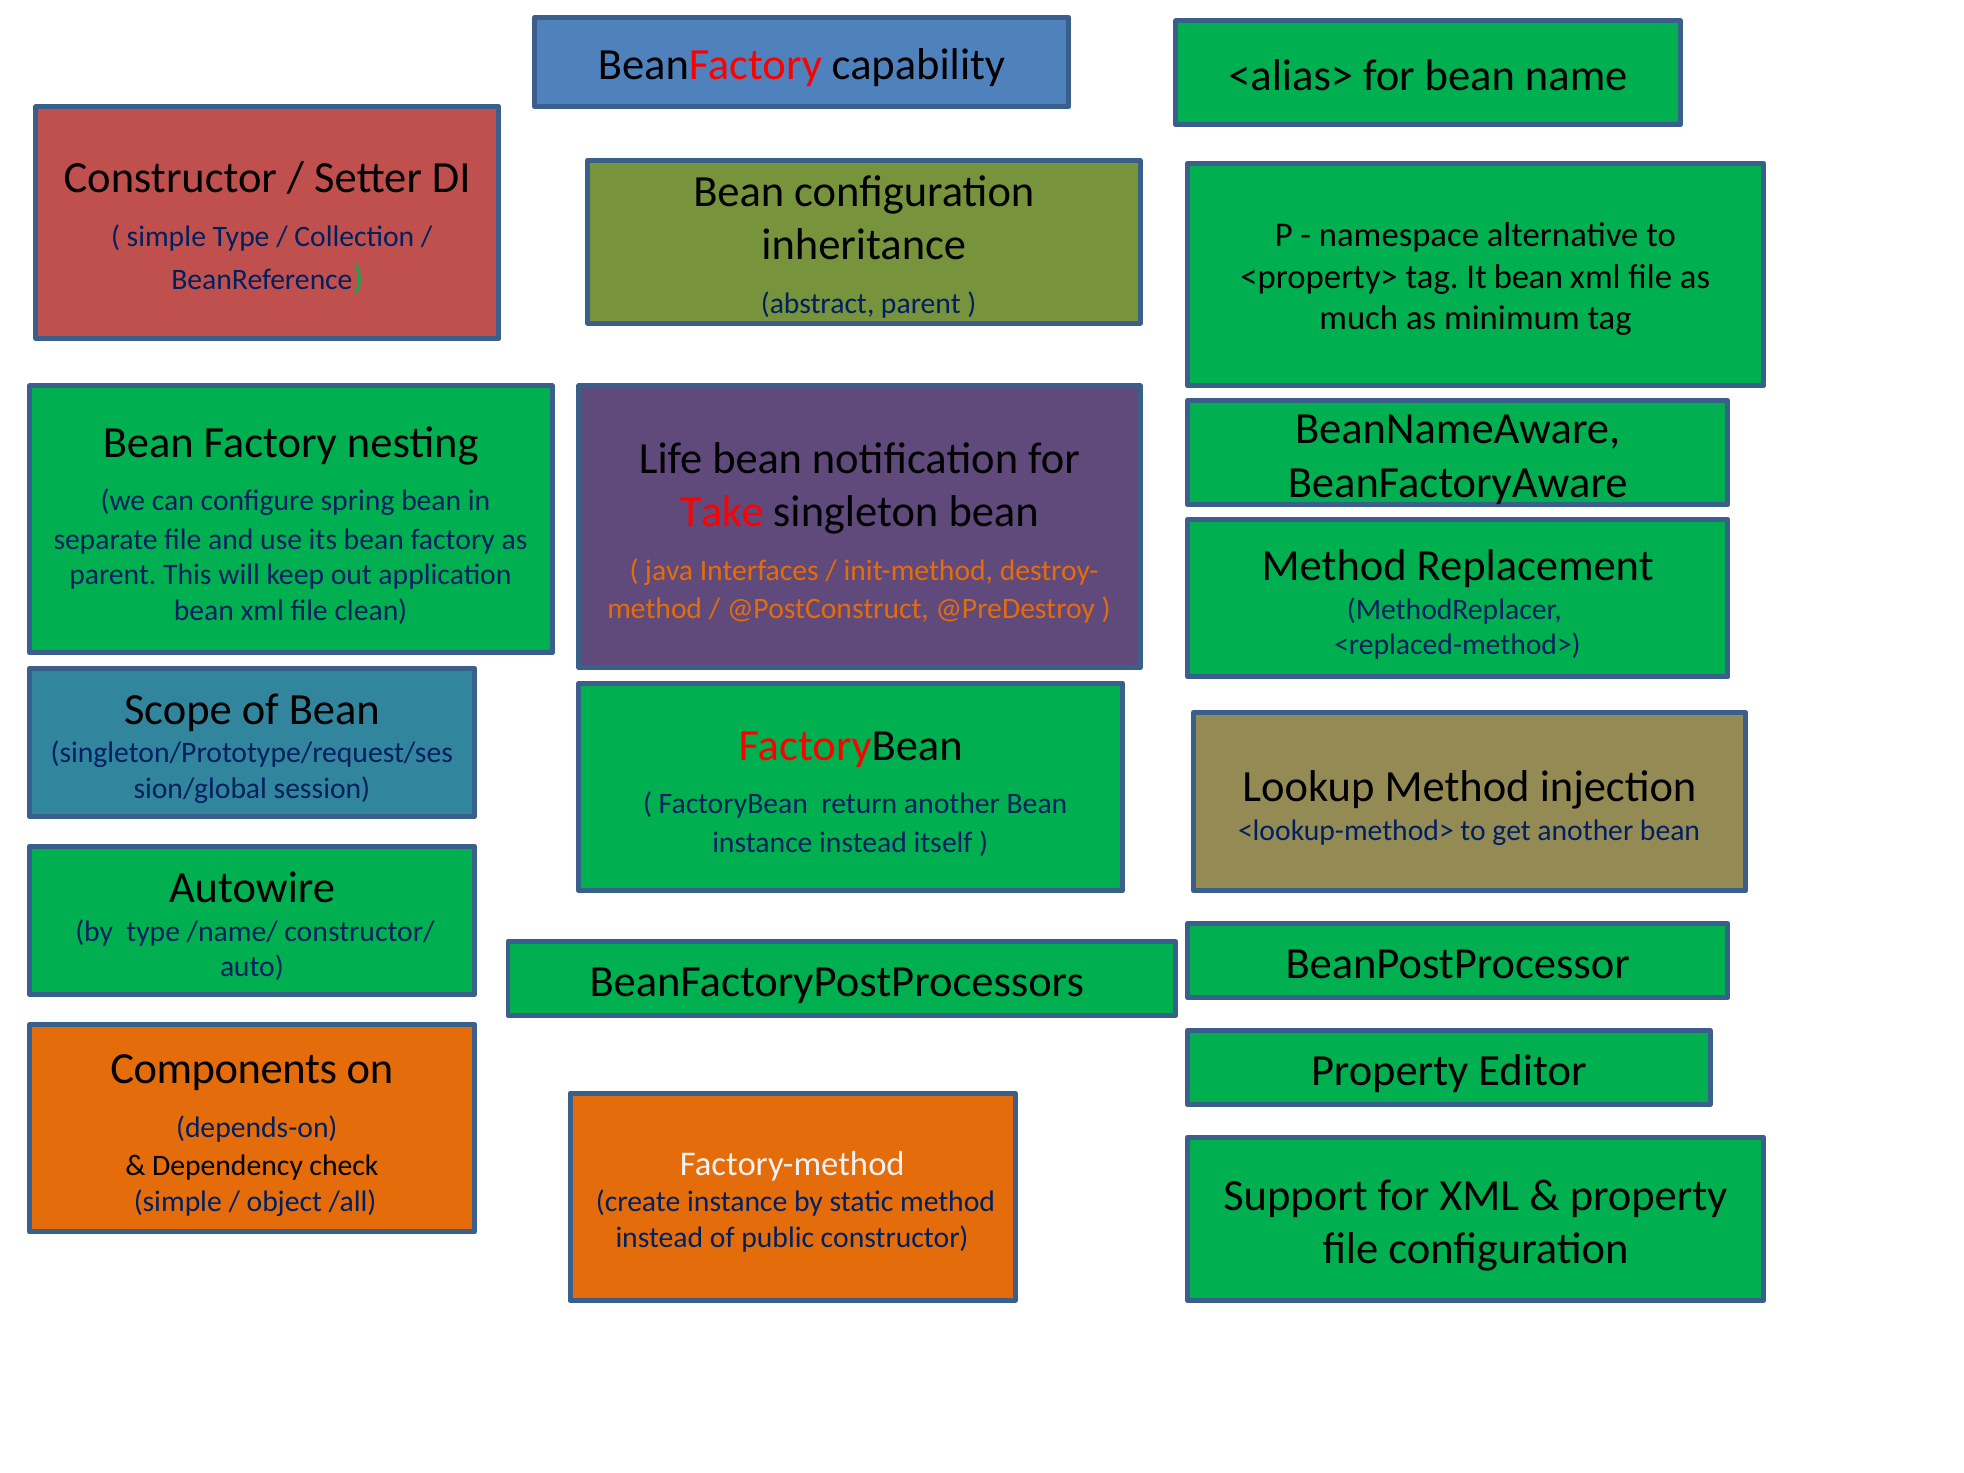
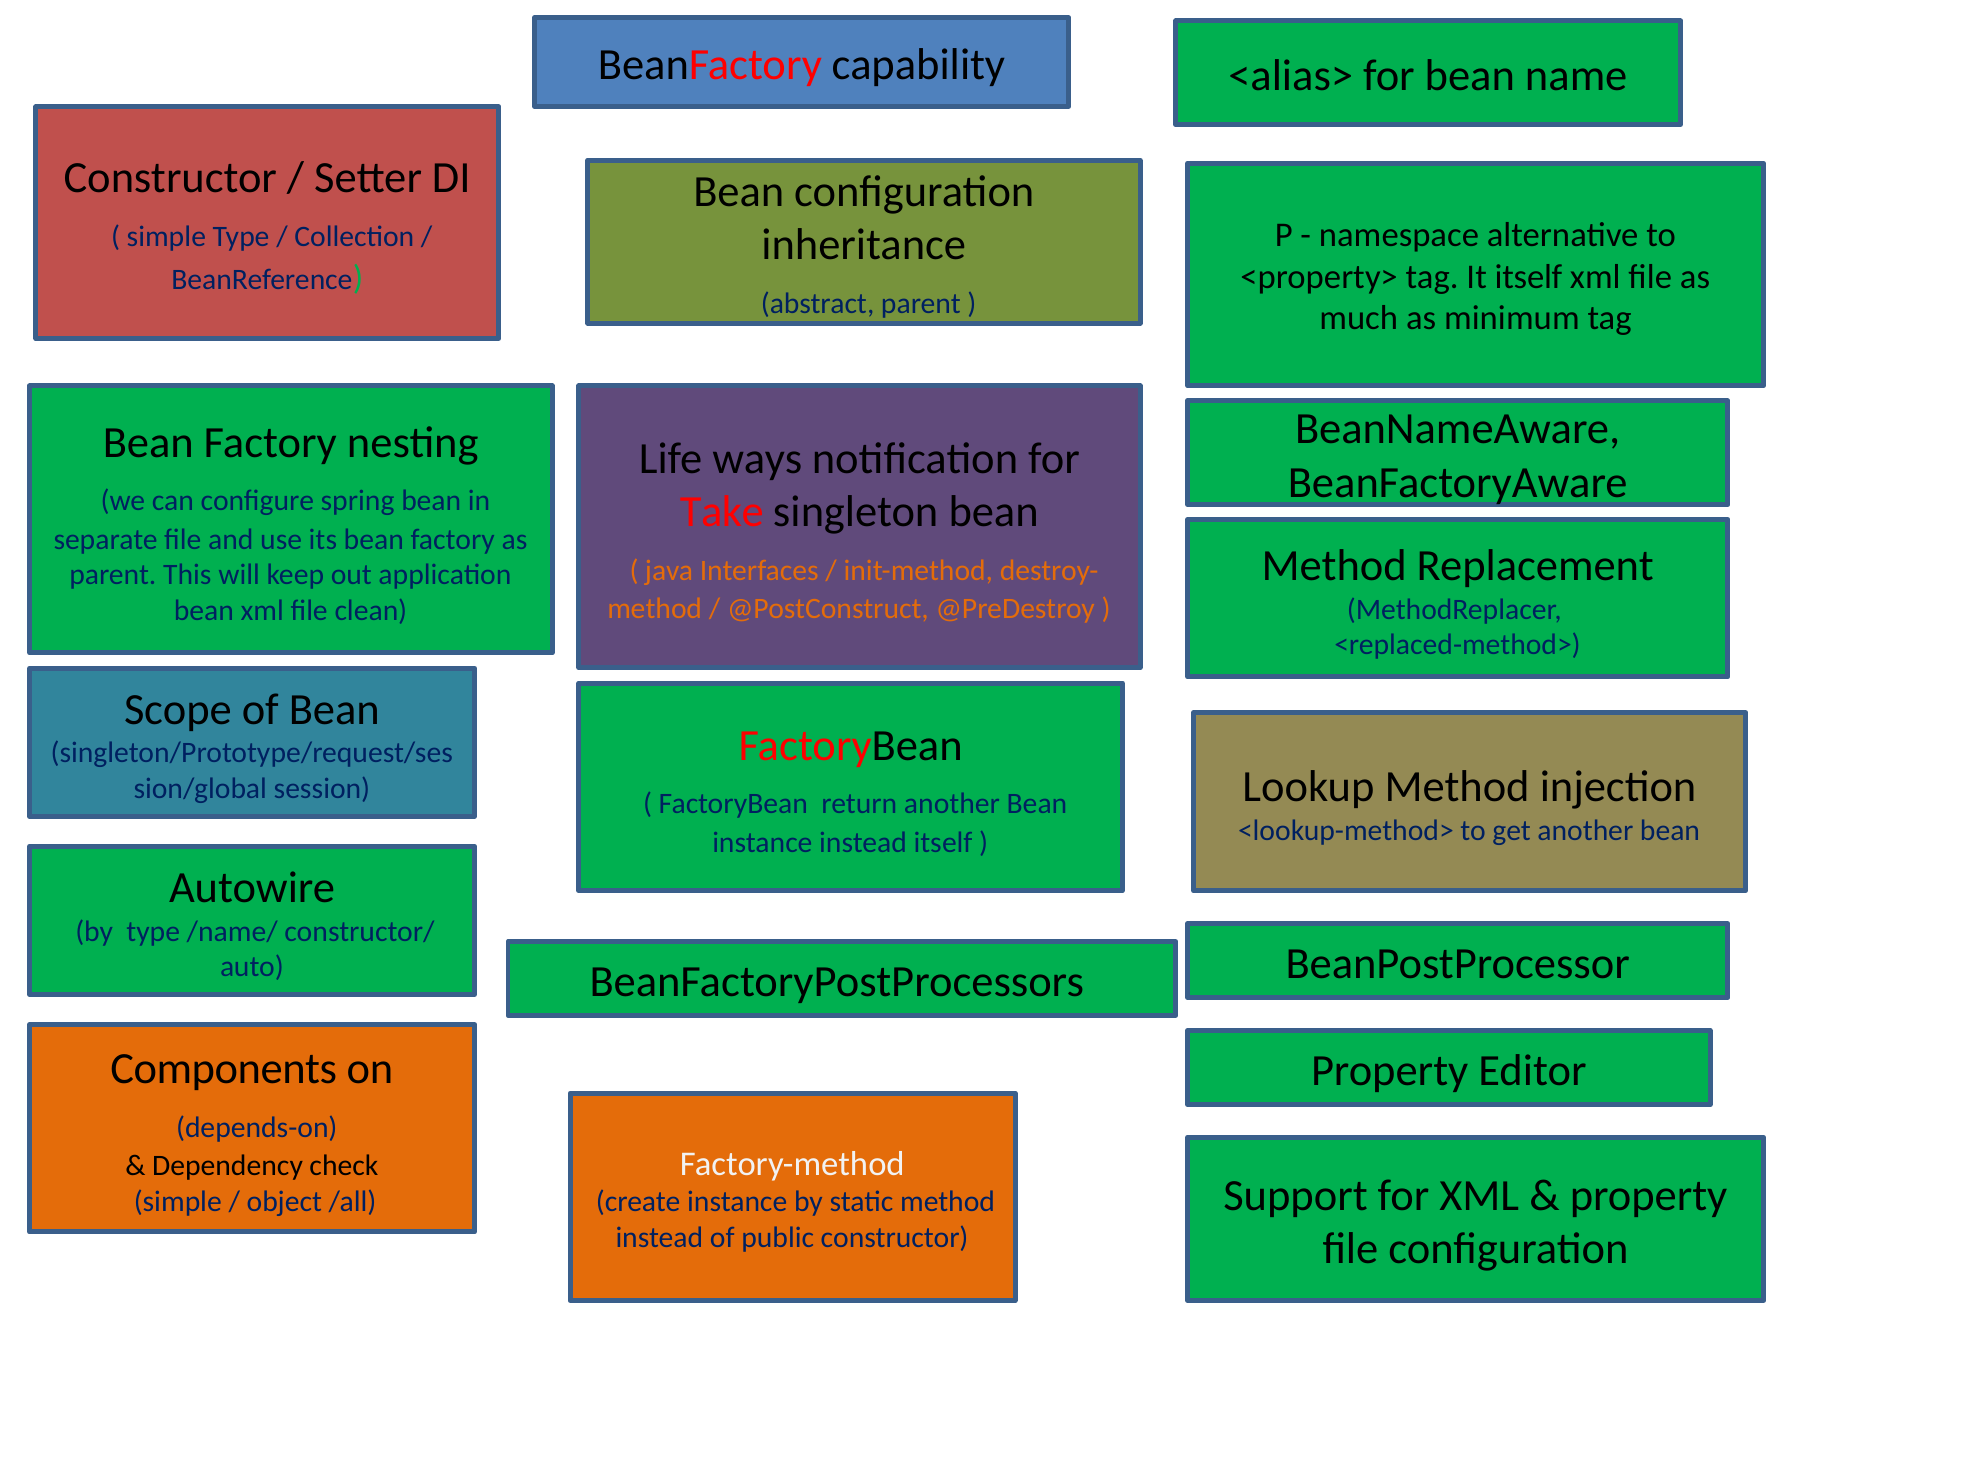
It bean: bean -> itself (1528, 277)
Life bean: bean -> ways (757, 459)
